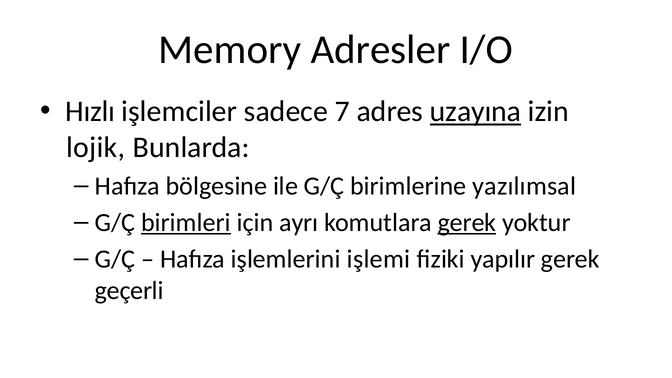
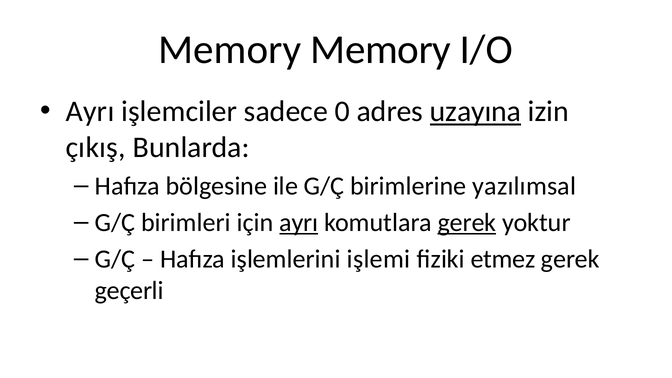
Memory Adresler: Adresler -> Memory (381, 49)
Hızlı: Hızlı -> Ayrı (90, 112)
7: 7 -> 0 (342, 112)
lojik: lojik -> çıkış (96, 147)
birimleri underline: present -> none (186, 223)
ayrı underline: none -> present (299, 223)
yapılır: yapılır -> etmez (503, 259)
